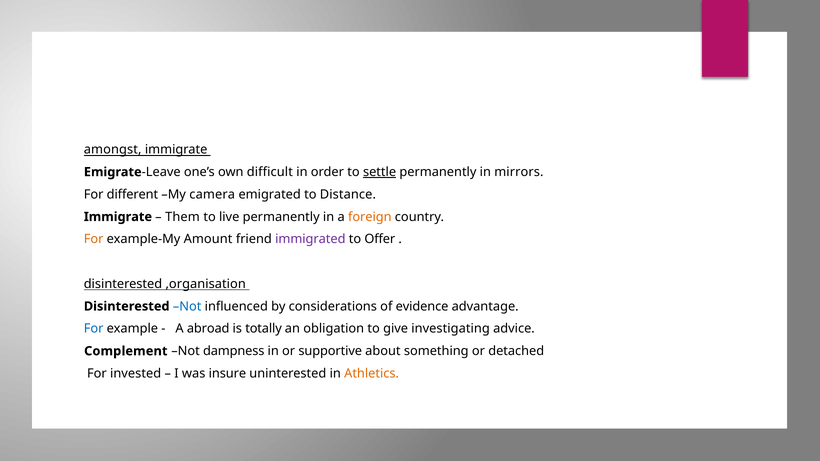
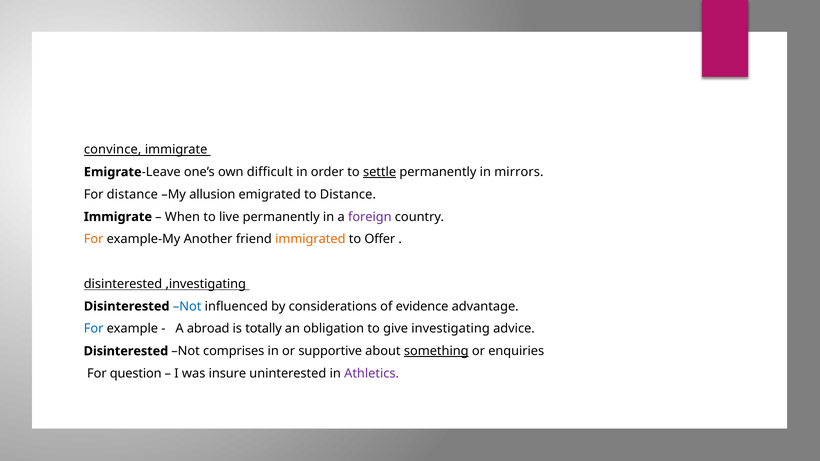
amongst: amongst -> convince (113, 150)
For different: different -> distance (132, 195)
camera: camera -> allusion (212, 195)
Them: Them -> When (183, 217)
foreign colour: orange -> purple (370, 217)
Amount: Amount -> Another (208, 239)
immigrated colour: purple -> orange (310, 239)
,organisation: ,organisation -> ,investigating (206, 284)
Complement: Complement -> Disinterested (126, 351)
dampness: dampness -> comprises (234, 351)
something underline: none -> present (436, 351)
detached: detached -> enquiries (516, 351)
invested: invested -> question (136, 374)
Athletics colour: orange -> purple (372, 374)
